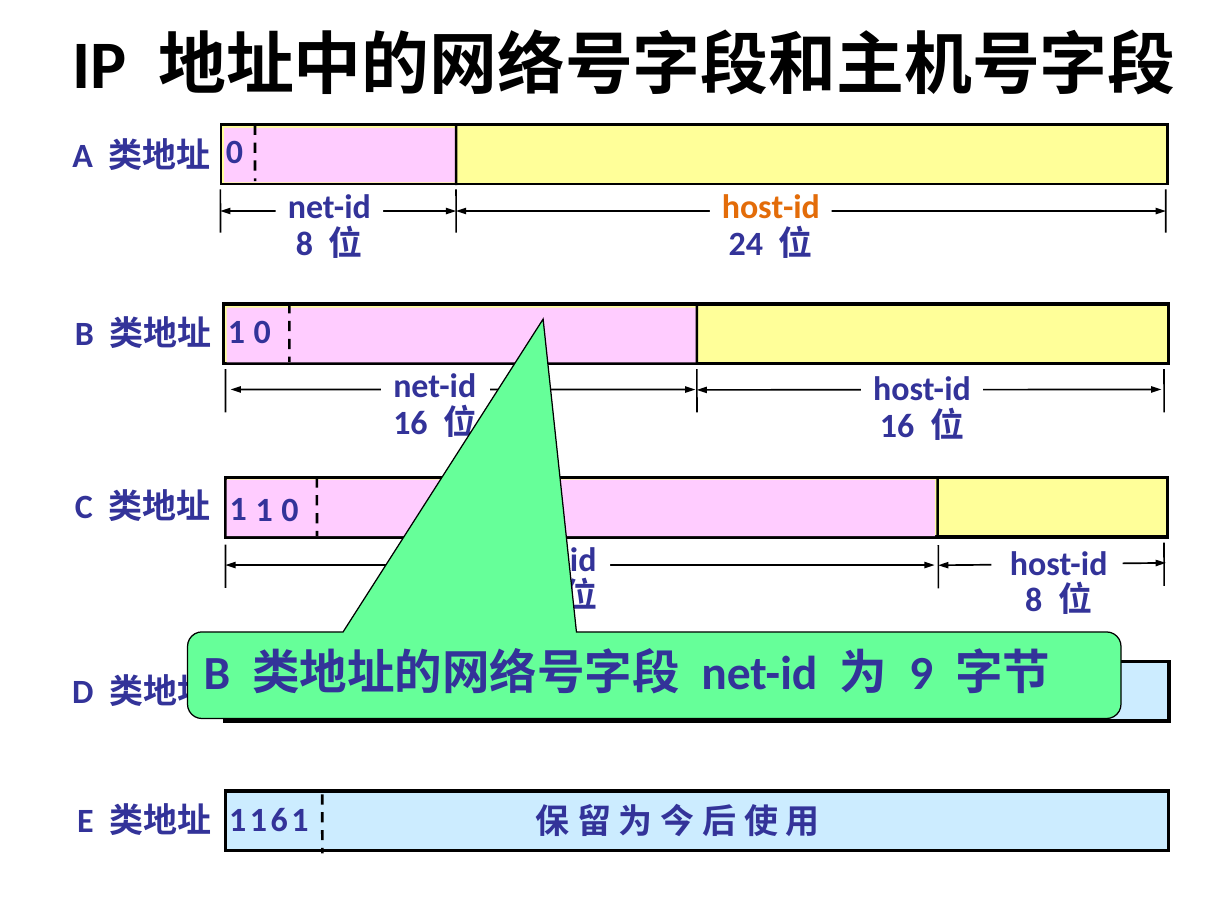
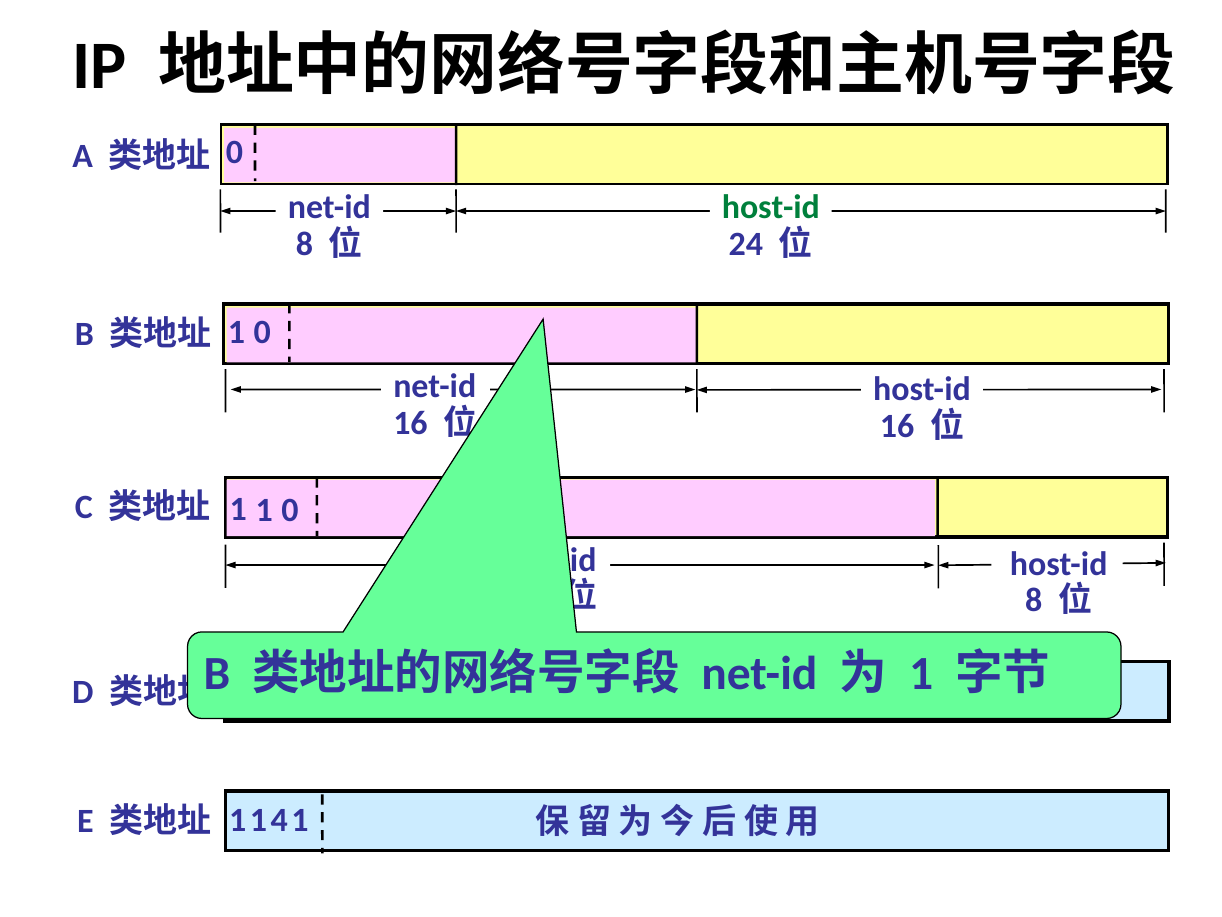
host-id colour: orange -> green (771, 207)
9: 9 -> 1 (921, 674)
6: 6 -> 4 (279, 820)
